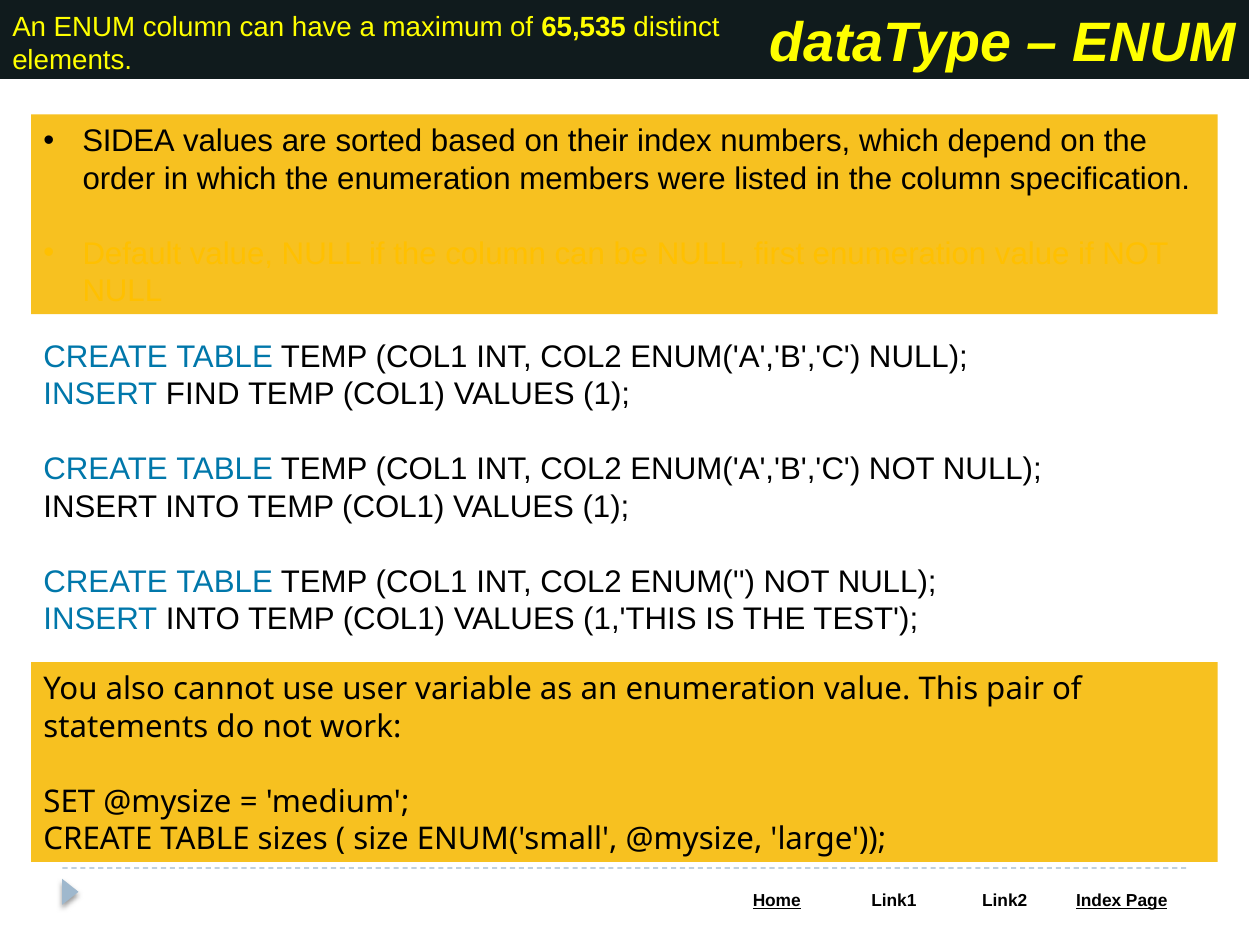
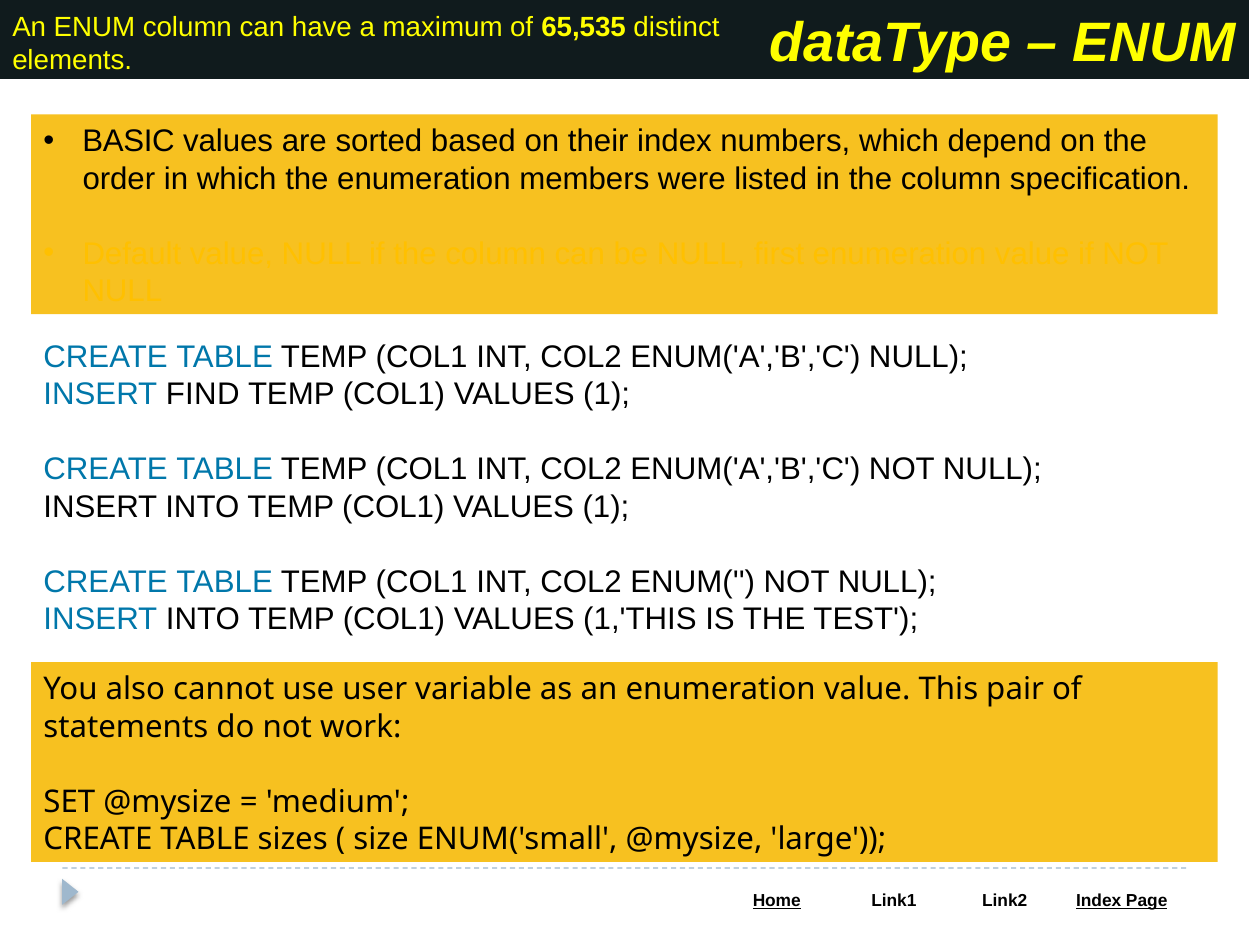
SIDEA: SIDEA -> BASIC (129, 141)
